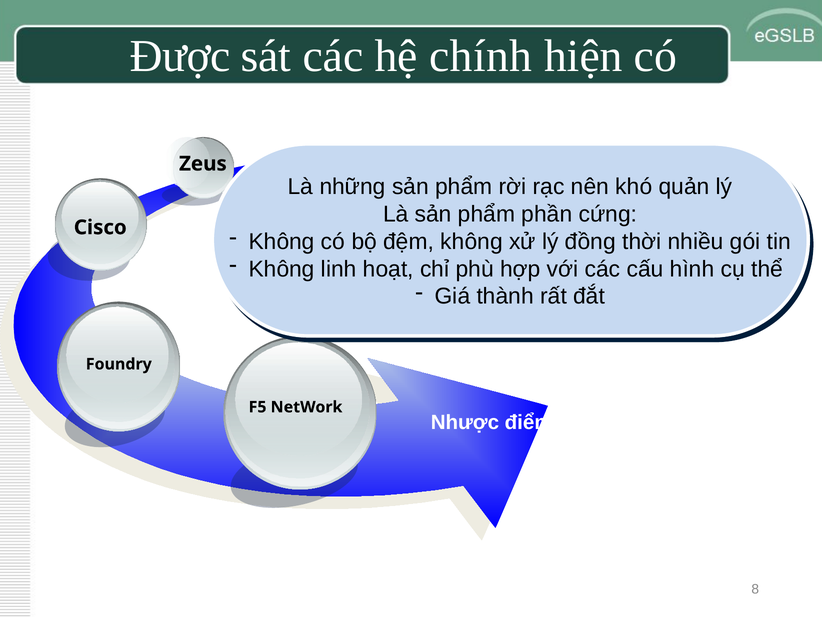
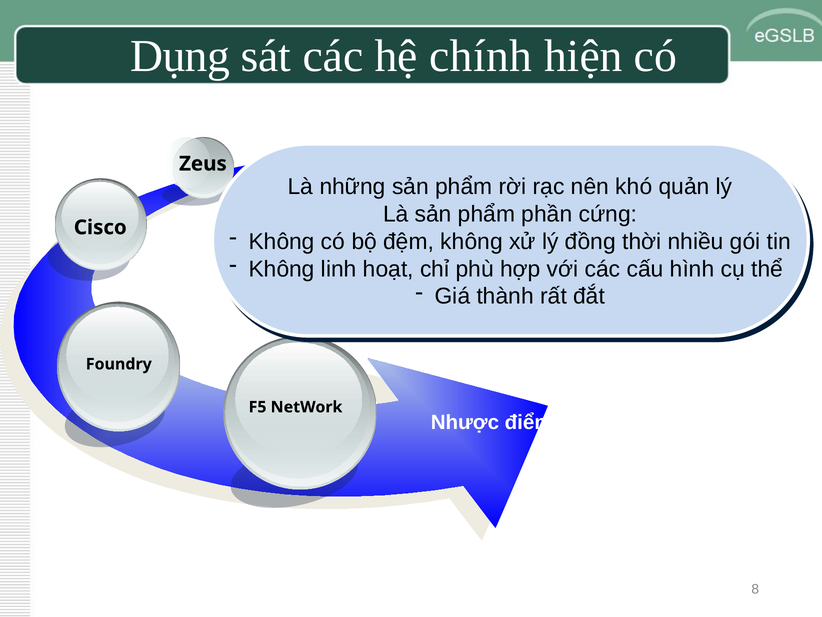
Được: Được -> Dụng (180, 56)
